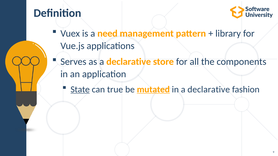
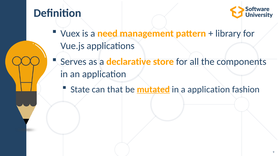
State underline: present -> none (80, 90)
true: true -> that (115, 90)
in a declarative: declarative -> application (209, 90)
